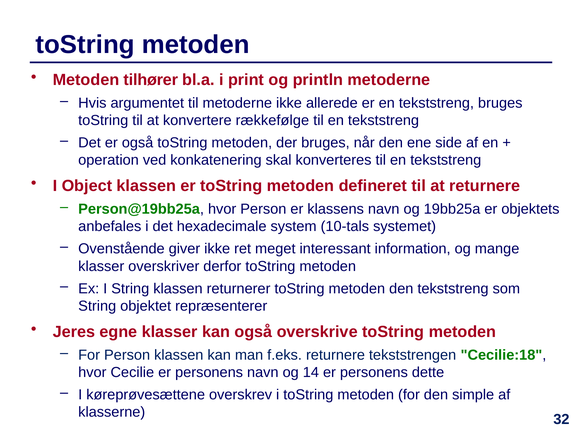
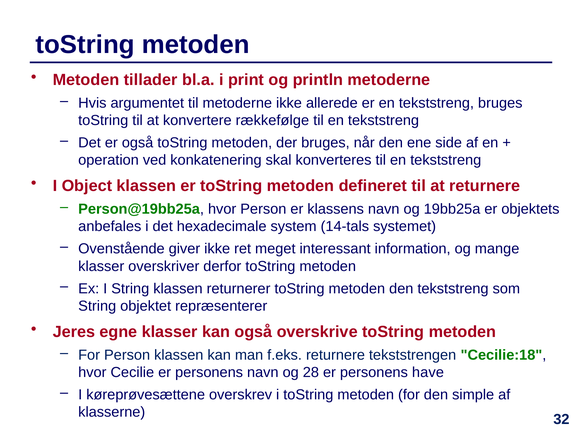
tilhører: tilhører -> tillader (151, 80)
10-tals: 10-tals -> 14-tals (345, 227)
14: 14 -> 28 (311, 373)
dette: dette -> have (428, 373)
